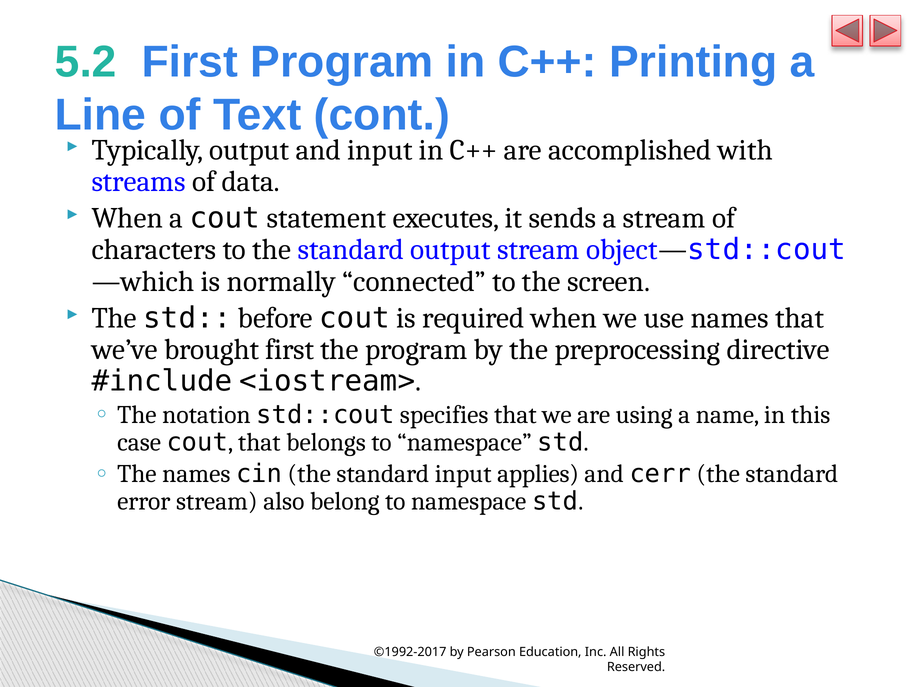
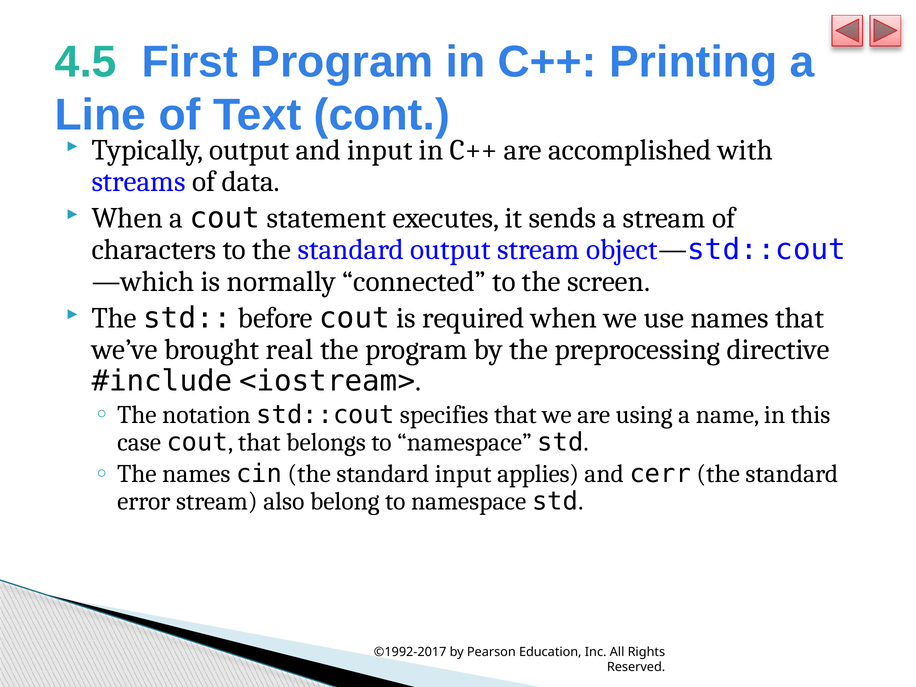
5.2: 5.2 -> 4.5 (86, 62)
brought first: first -> real (289, 350)
